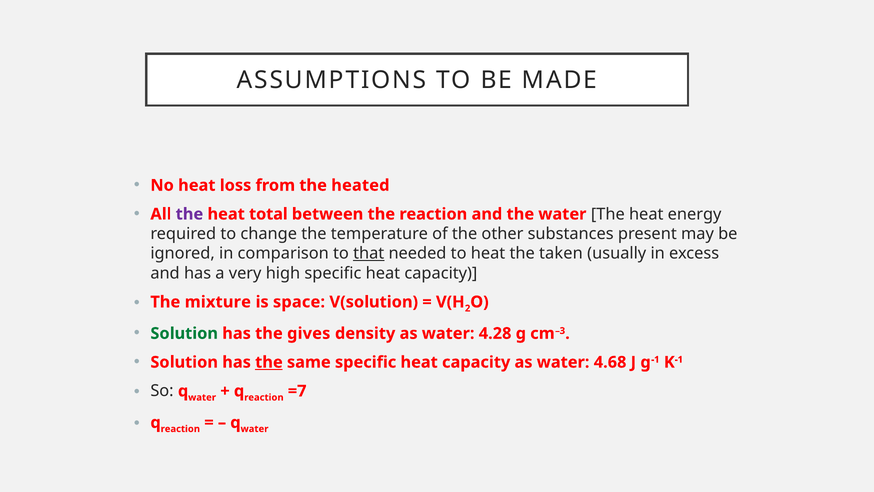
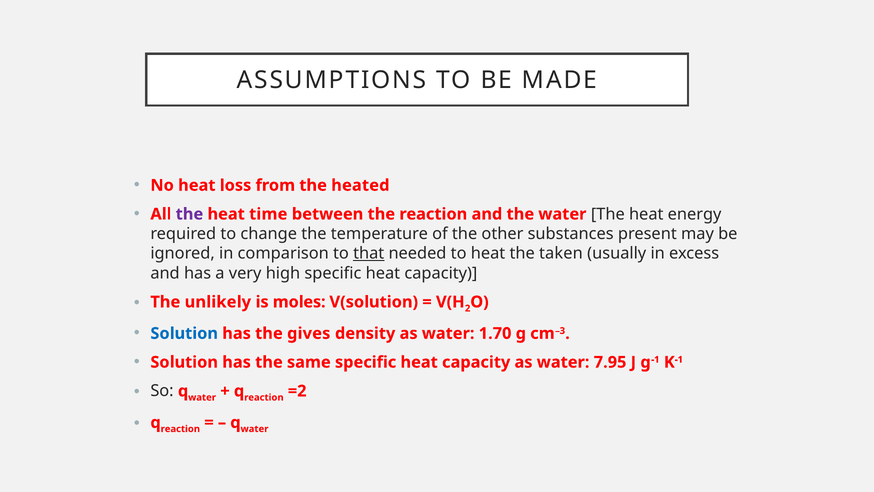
total: total -> time (268, 214)
mixture: mixture -> unlikely (218, 302)
space: space -> moles (299, 302)
Solution colour: green -> blue (184, 333)
4.28: 4.28 -> 1.70 (495, 333)
the underline: present -> none (269, 362)
4.68: 4.68 -> 7.95 (610, 362)
=7: =7 -> =2 (297, 391)
